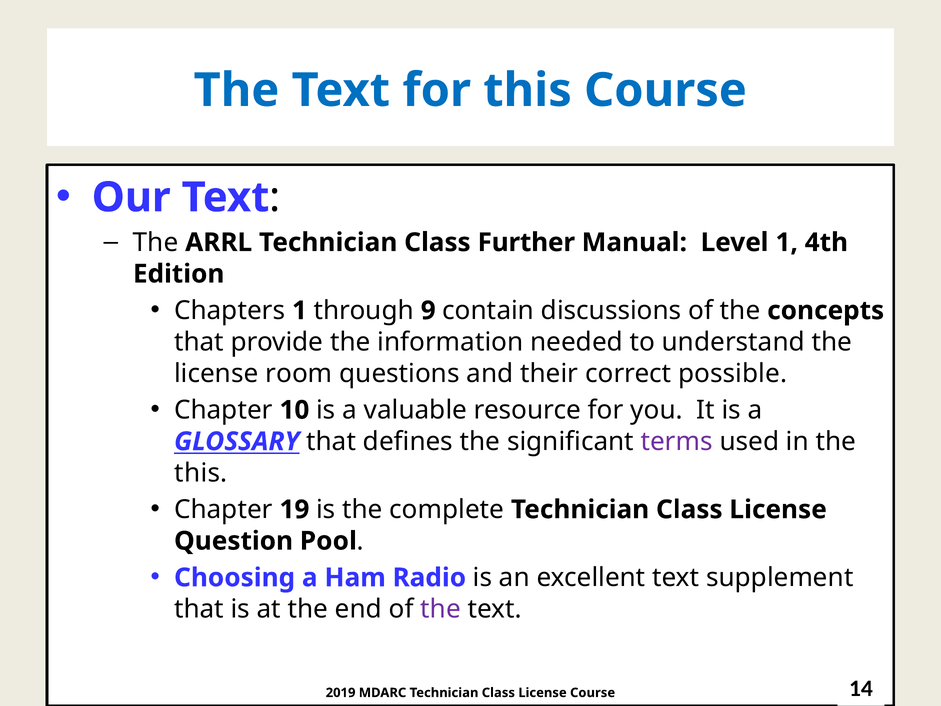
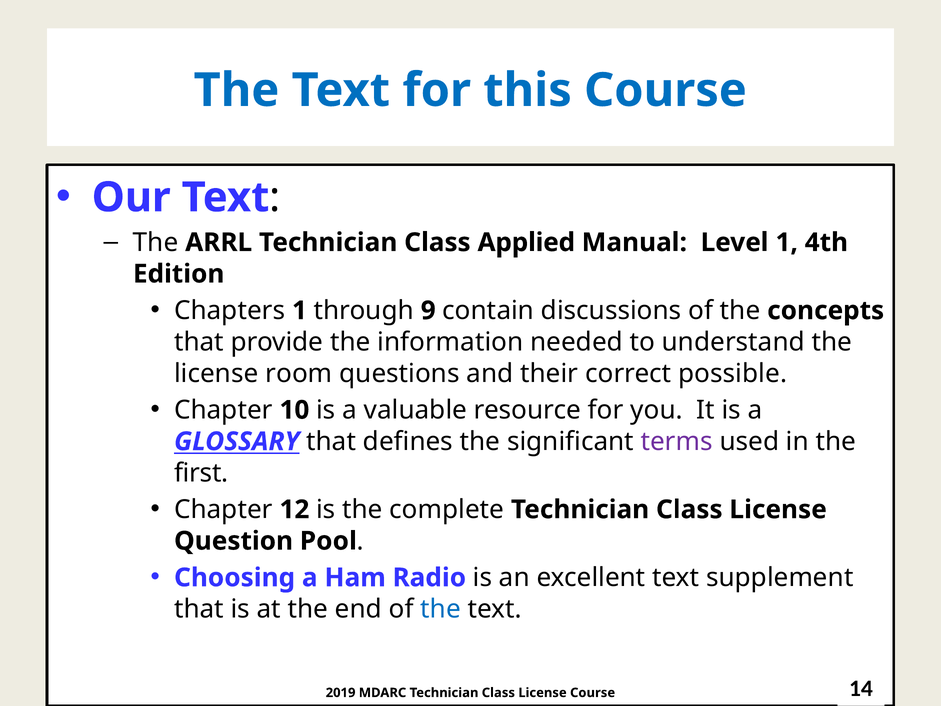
Further: Further -> Applied (526, 242)
this: this -> first (201, 473)
19: 19 -> 12 (294, 509)
the colour: purple -> blue (441, 609)
